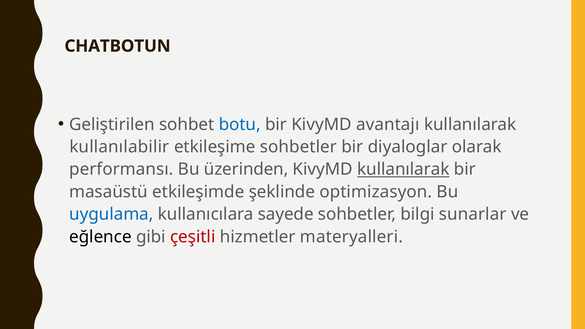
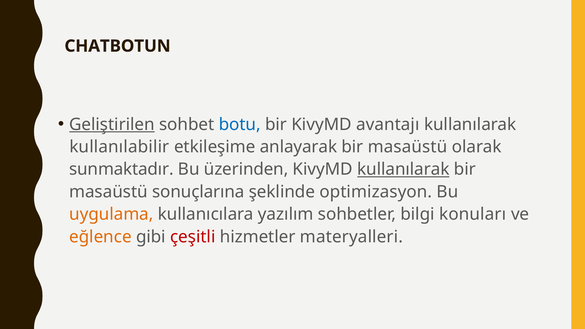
Geliştirilen underline: none -> present (112, 124)
etkileşime sohbetler: sohbetler -> anlayarak (298, 147)
diyaloglar: diyaloglar -> masaüstü (408, 147)
performansı: performansı -> sunmaktadır (121, 169)
etkileşimde: etkileşimde -> sonuçlarına (198, 192)
uygulama colour: blue -> orange (111, 214)
sayede: sayede -> yazılım (286, 214)
sunarlar: sunarlar -> konuları (473, 214)
eğlence colour: black -> orange (100, 237)
